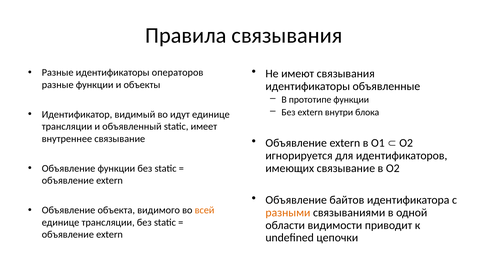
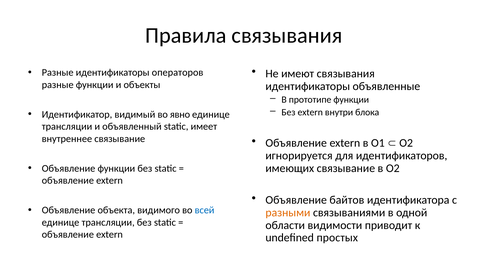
идут: идут -> явно (180, 115)
всей colour: orange -> blue (205, 211)
цепочки: цепочки -> простых (337, 238)
